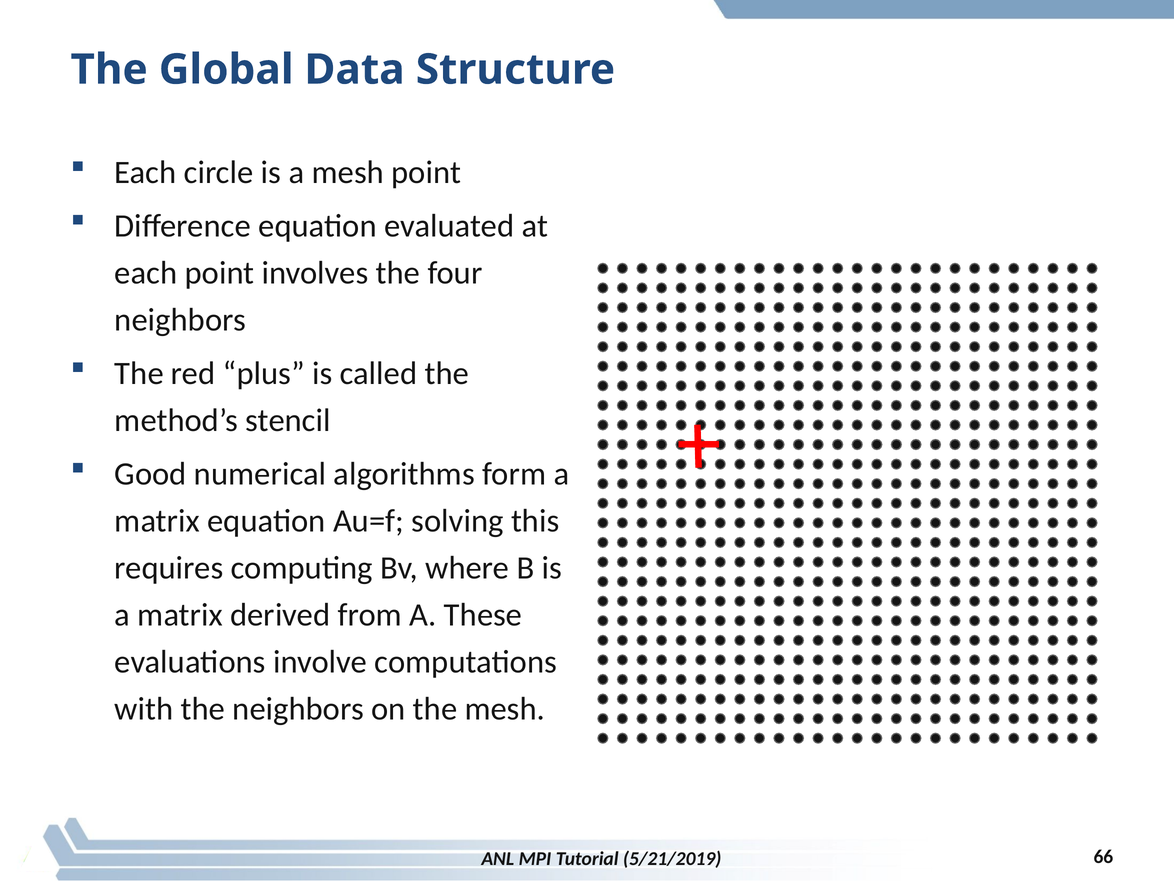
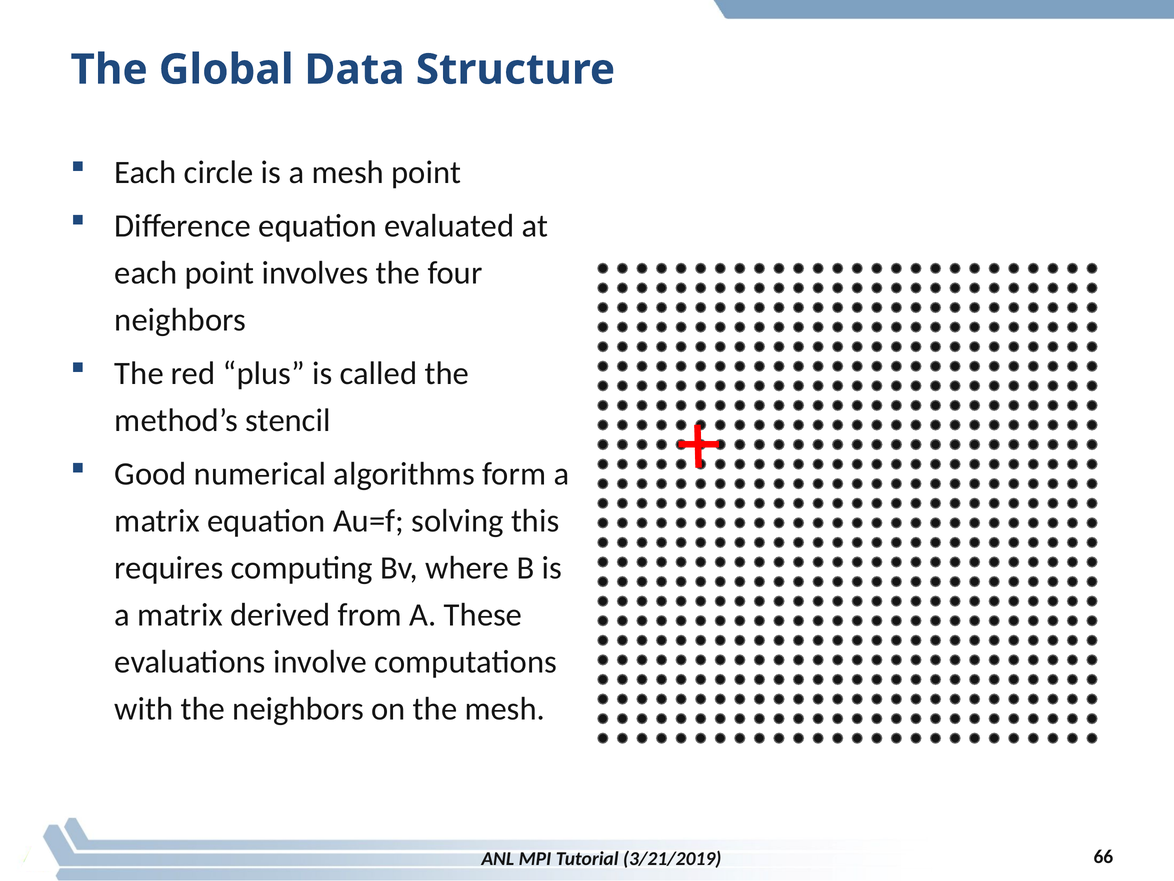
5/21/2019: 5/21/2019 -> 3/21/2019 (672, 858)
